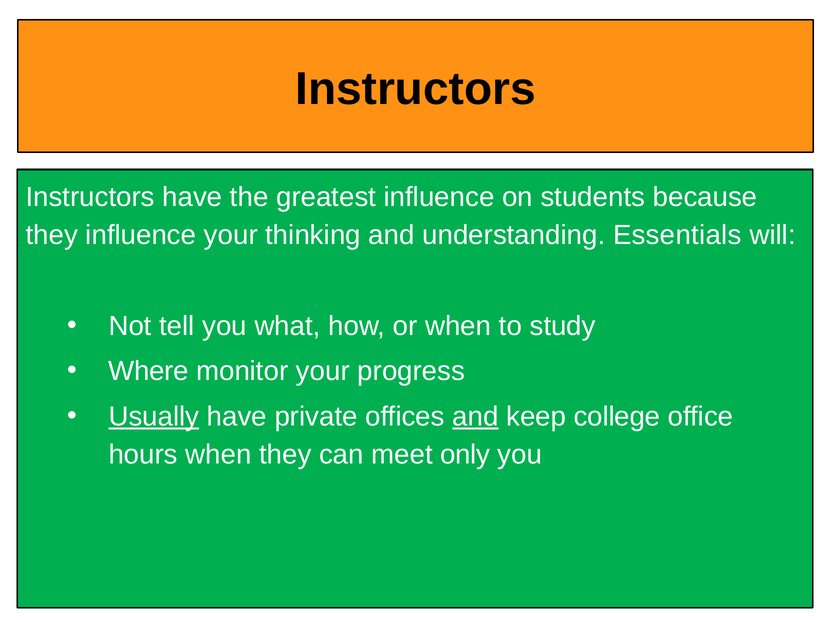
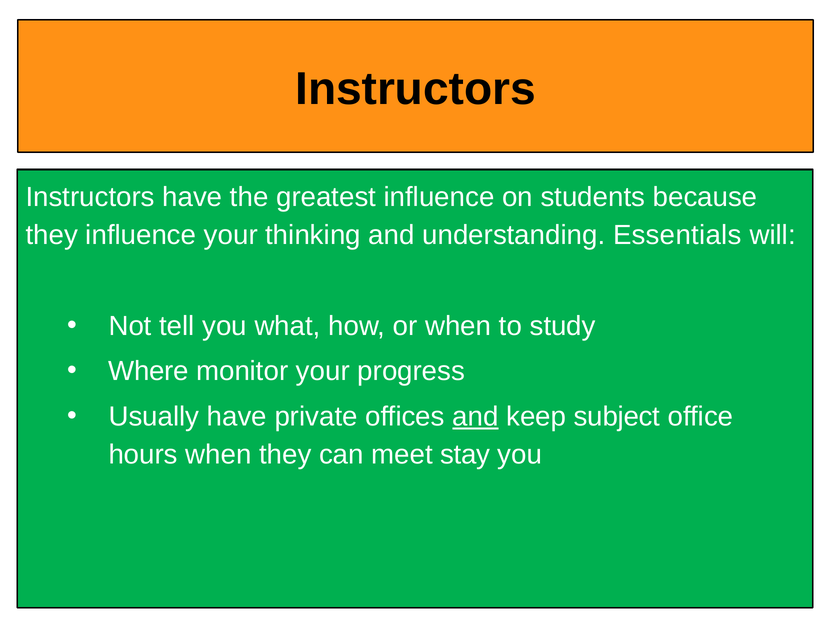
Usually underline: present -> none (154, 417)
college: college -> subject (617, 417)
only: only -> stay (465, 455)
